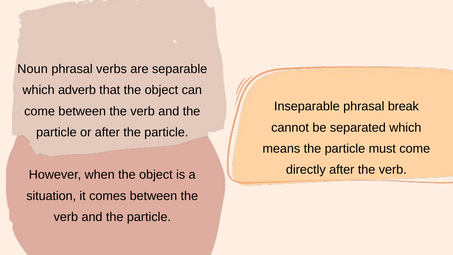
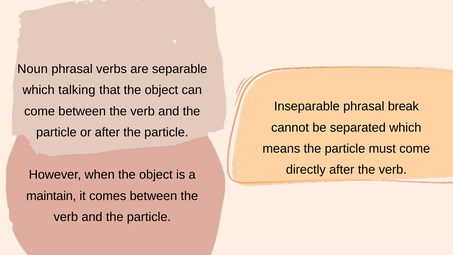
adverb: adverb -> talking (77, 90)
situation: situation -> maintain (51, 196)
